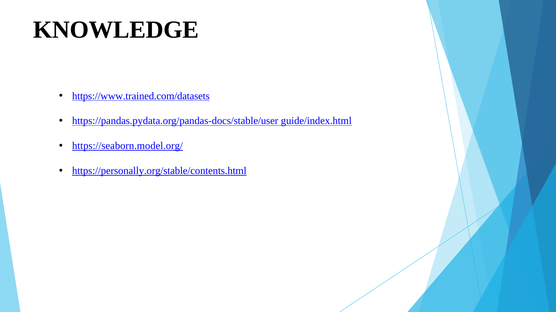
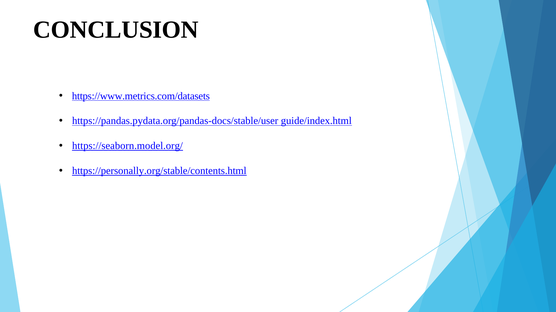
KNOWLEDGE: KNOWLEDGE -> CONCLUSION (116, 30)
https://www.trained.com/datasets: https://www.trained.com/datasets -> https://www.metrics.com/datasets (141, 96)
